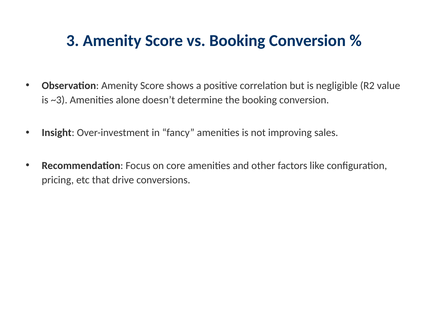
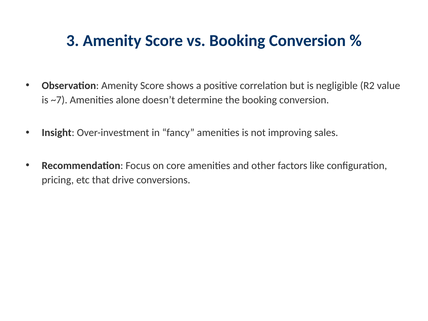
~3: ~3 -> ~7 (59, 100)
